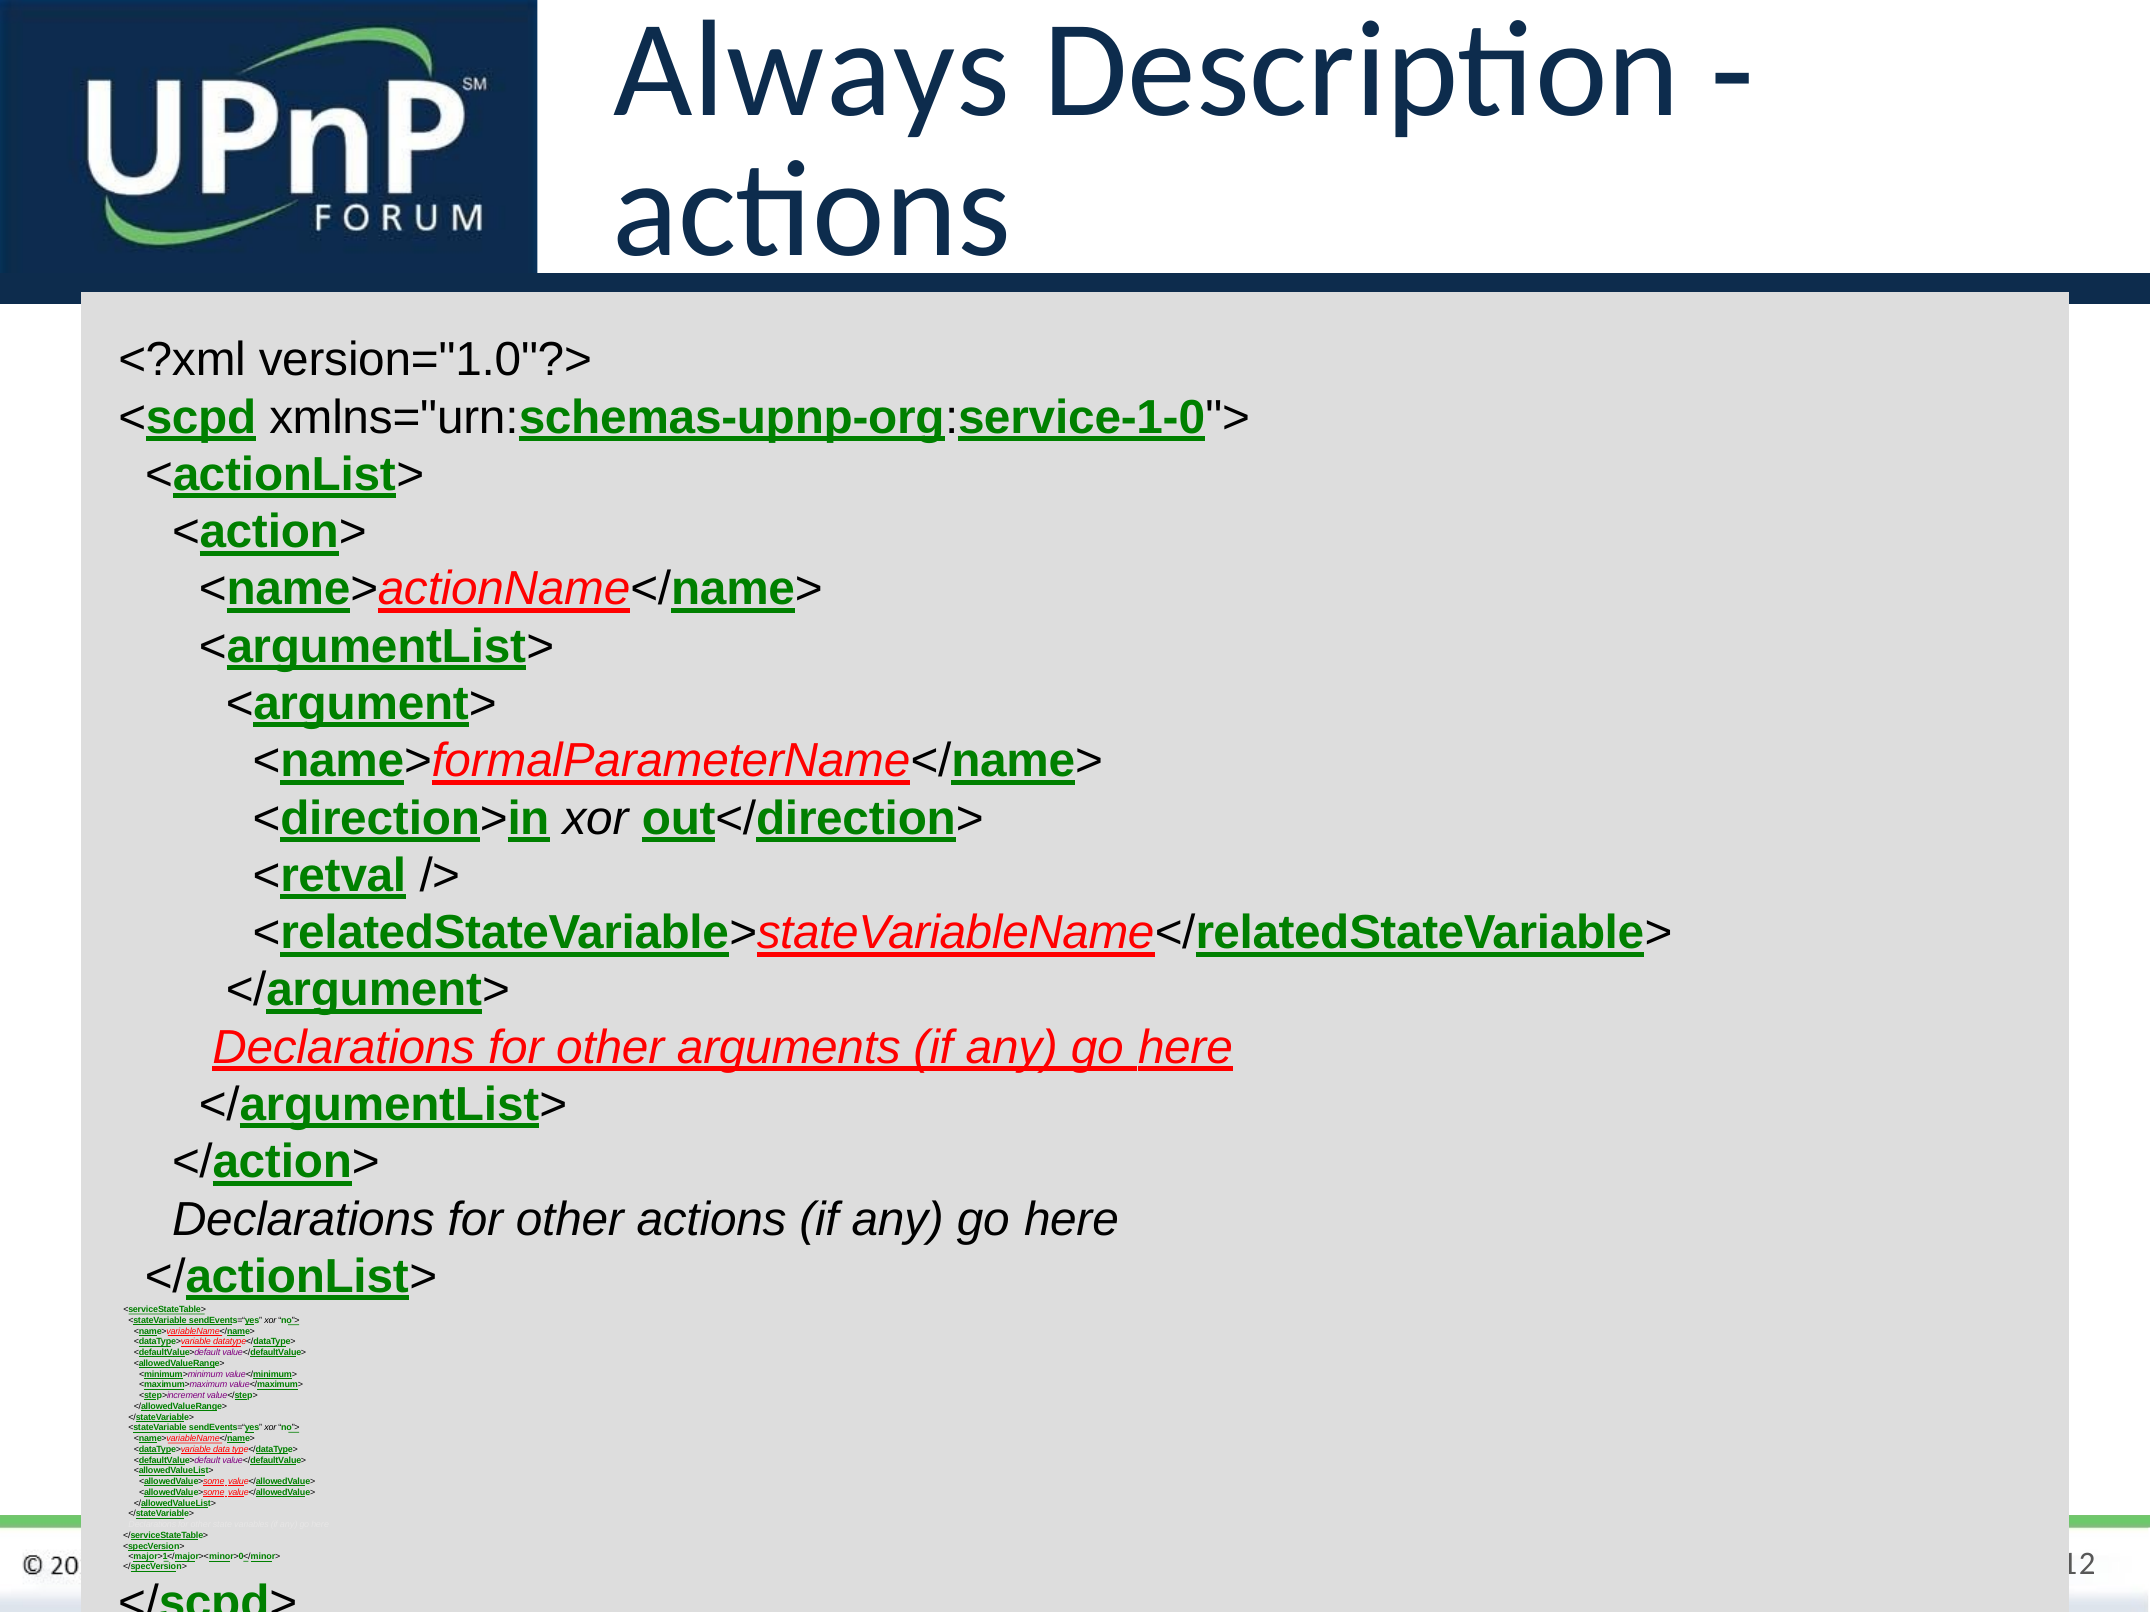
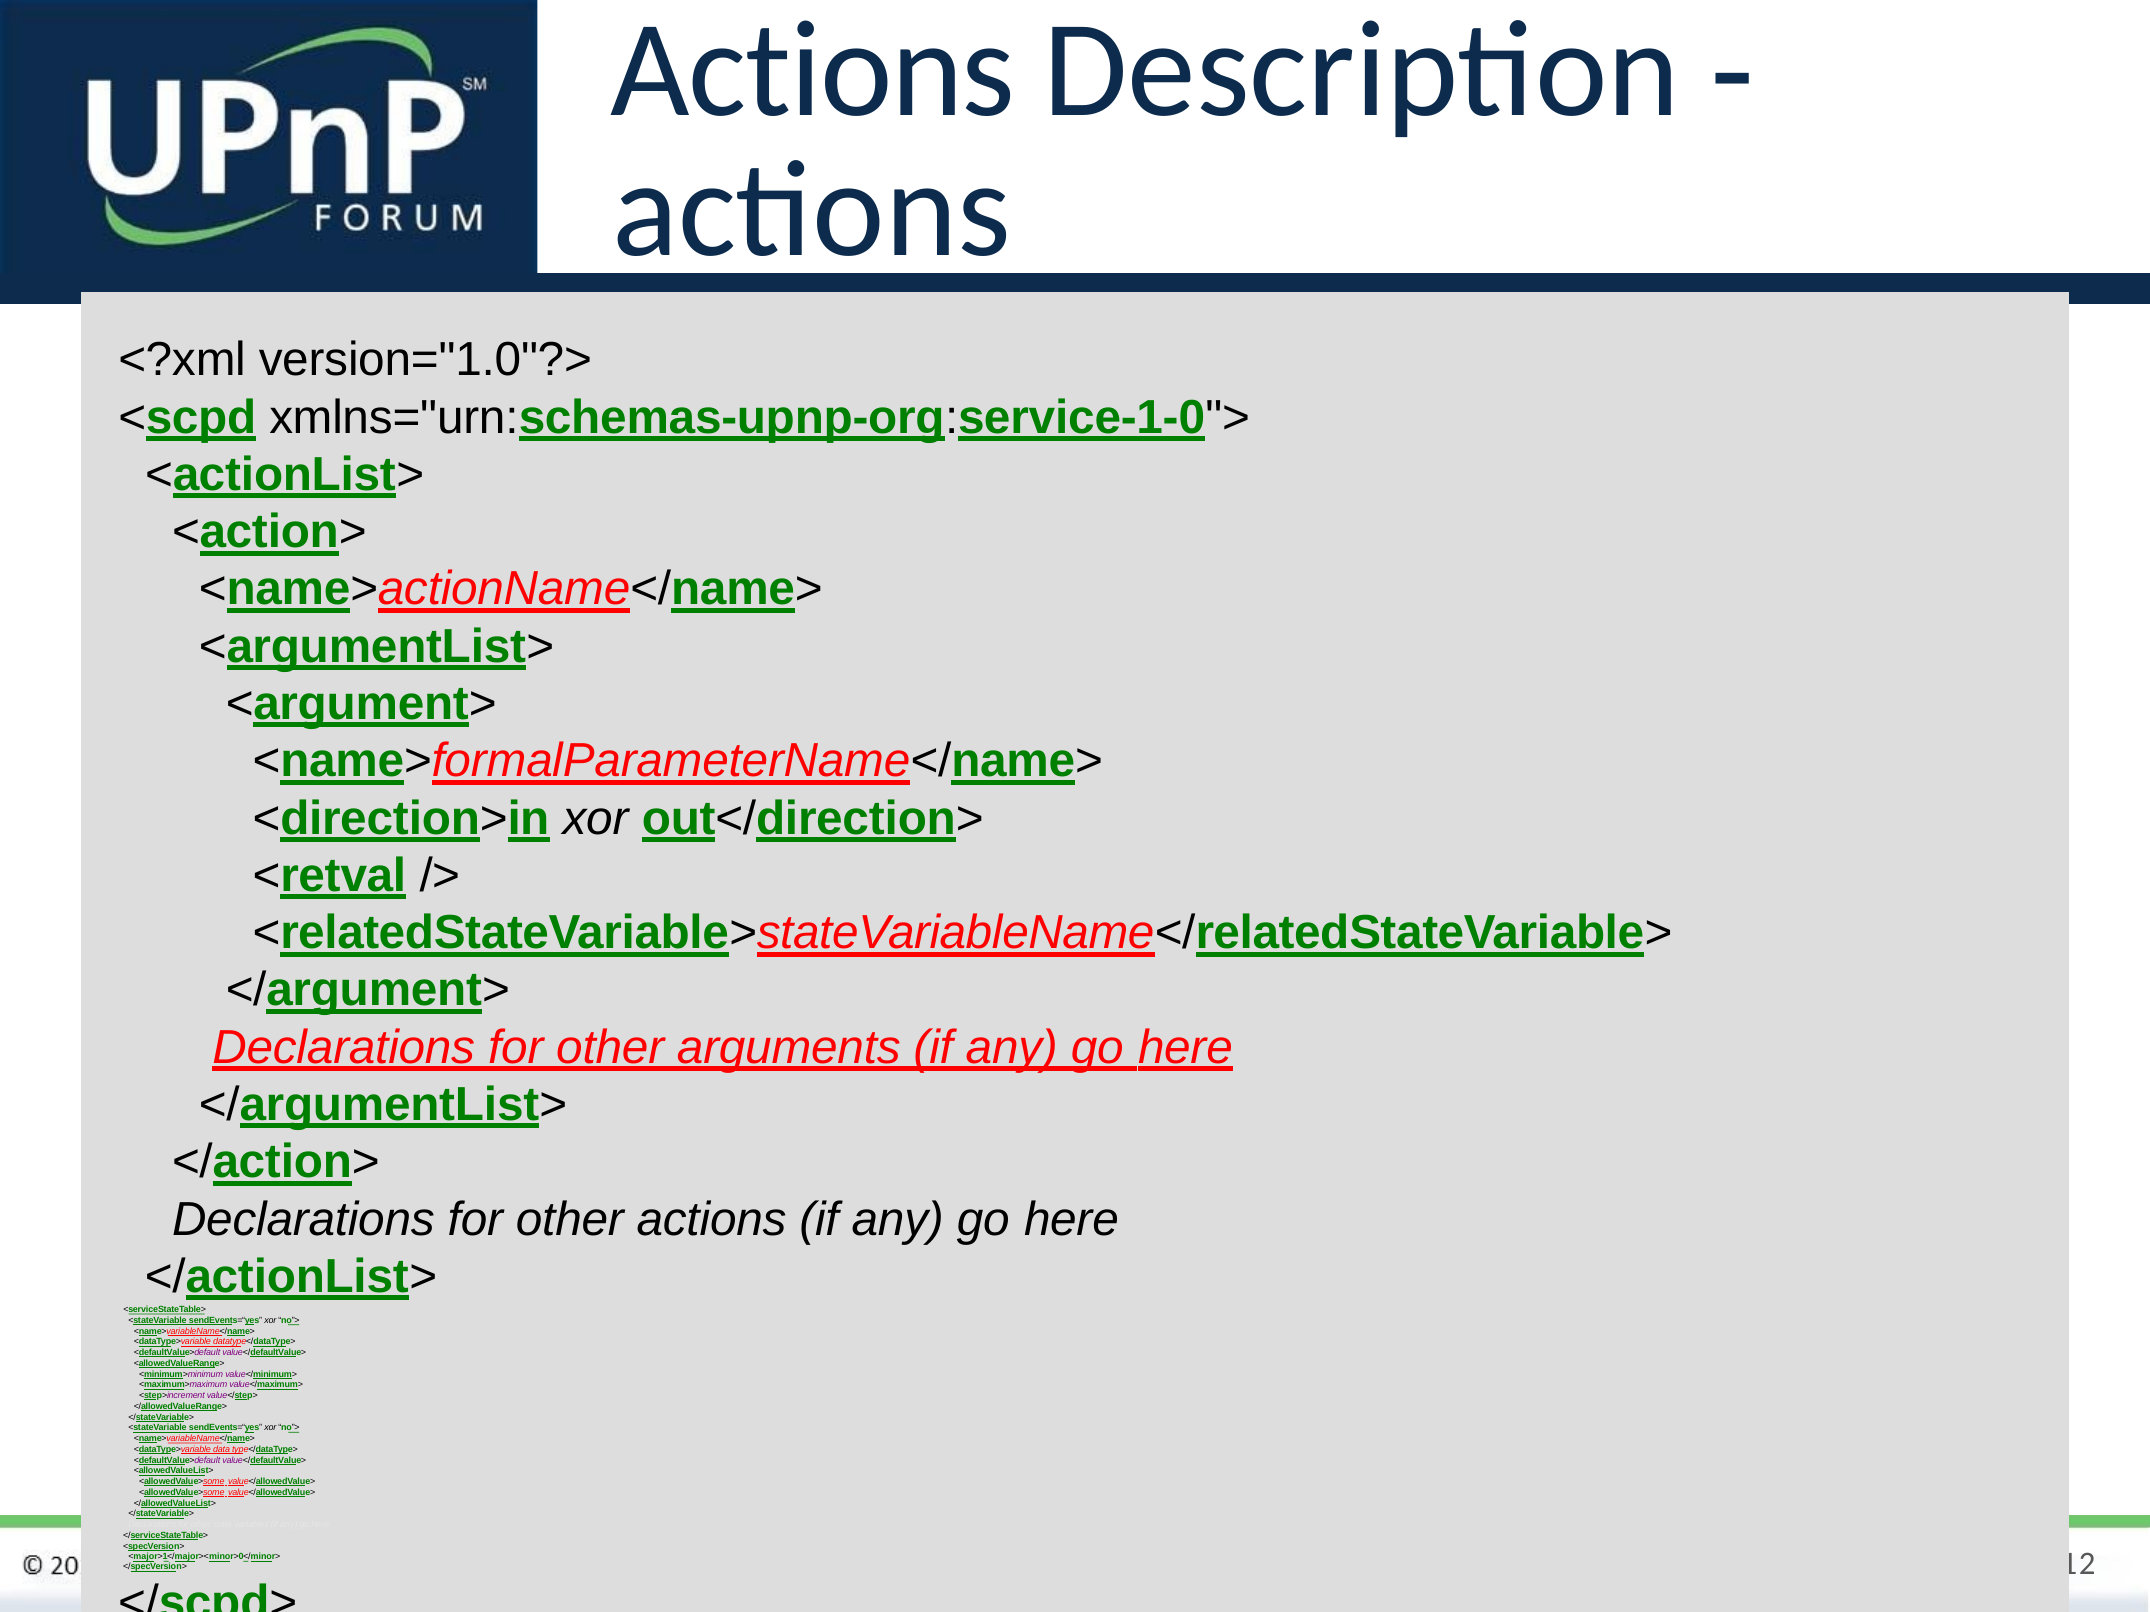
Always: Always -> Actions (813, 70)
